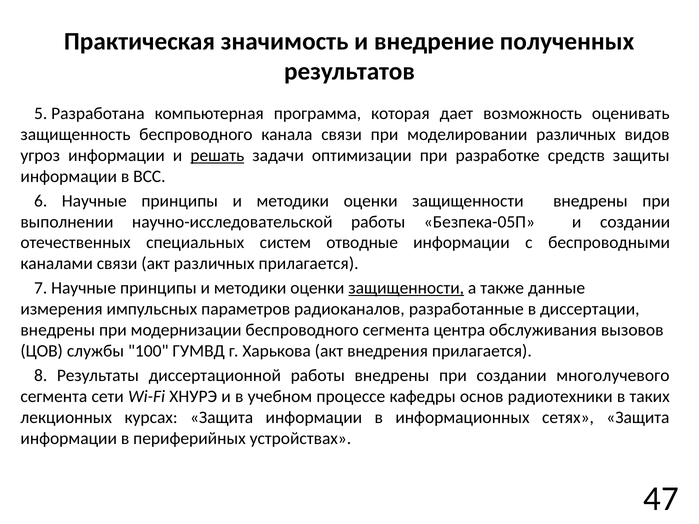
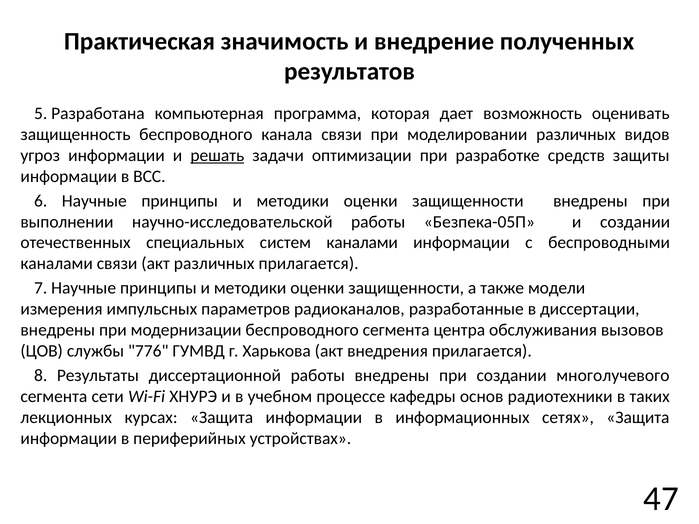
систем отводные: отводные -> каналами (362, 243)
защищенности underline: present -> none (406, 288)
данные: данные -> модели (557, 288)
100: 100 -> 776 (148, 351)
